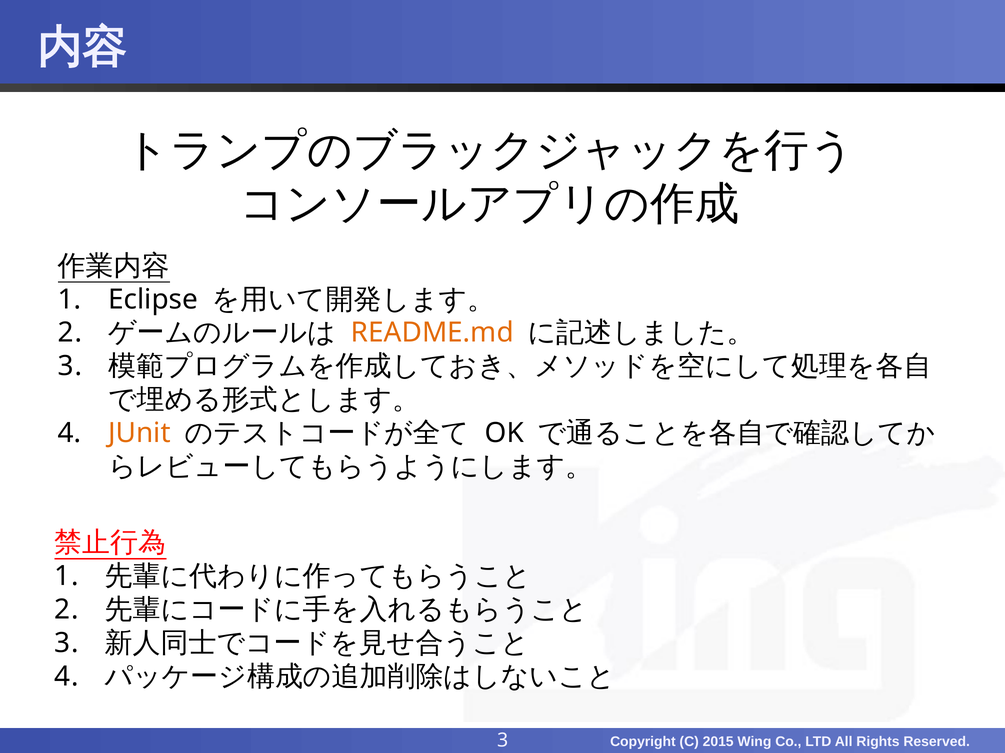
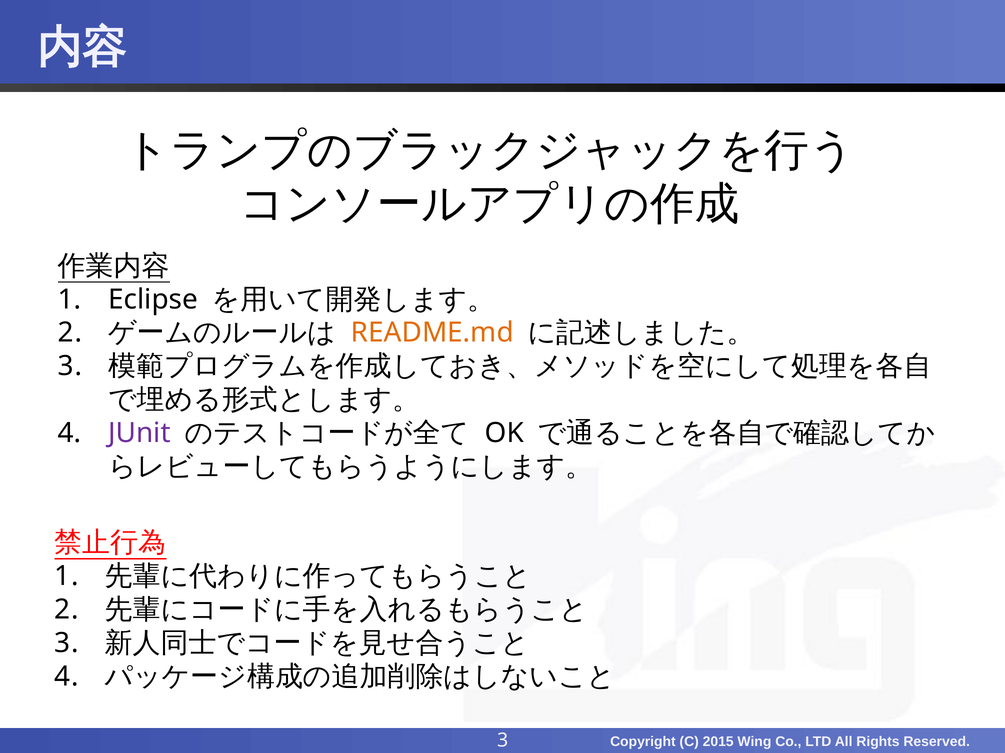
JUnit colour: orange -> purple (139, 434)
